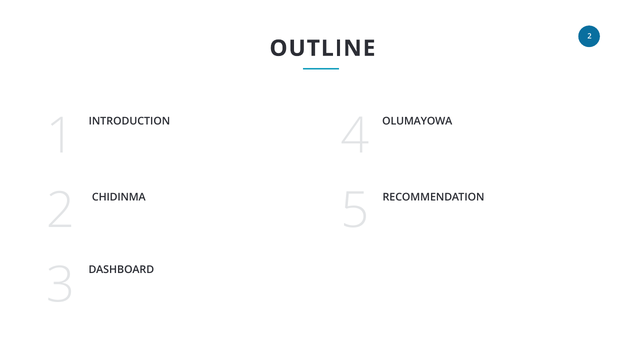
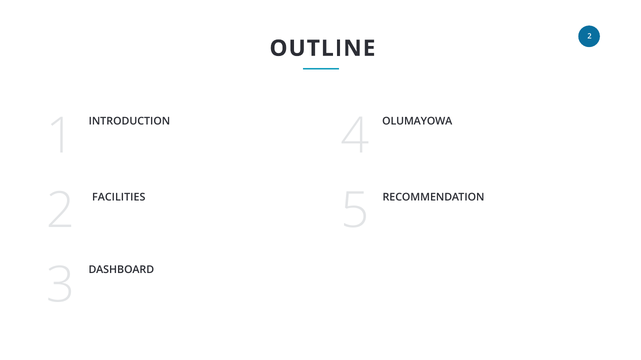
CHIDINMA: CHIDINMA -> FACILITIES (119, 198)
